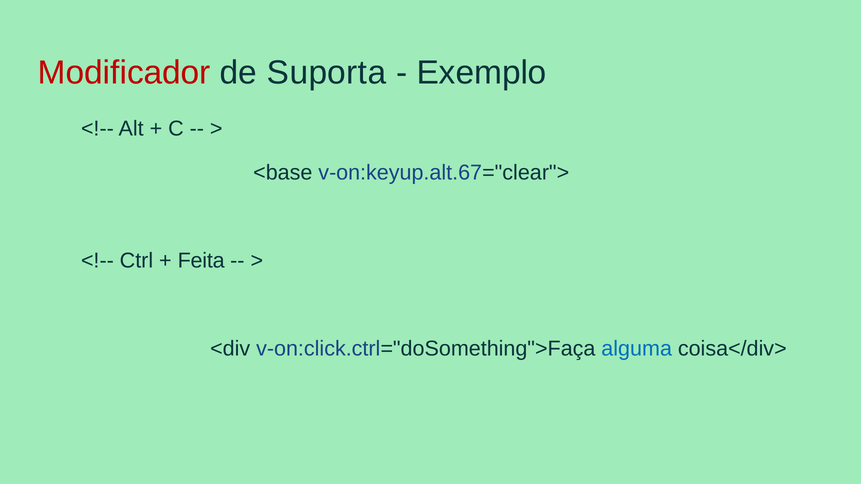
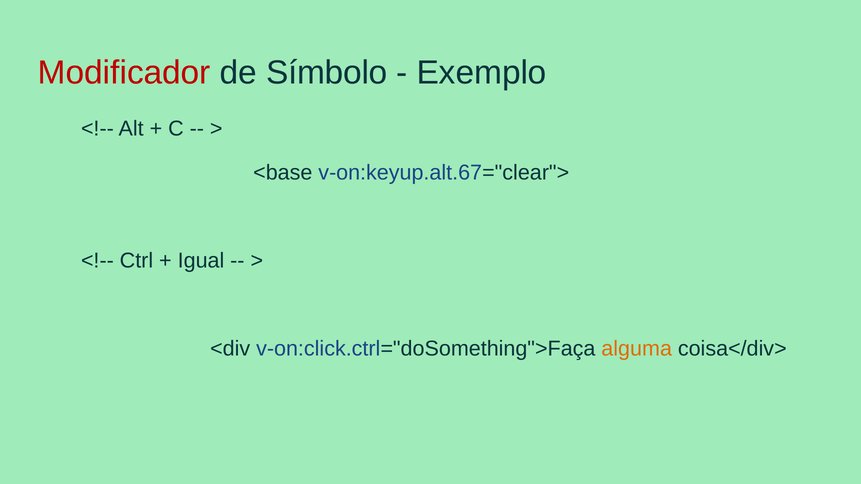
Suporta: Suporta -> Símbolo (327, 73)
Feita: Feita -> Igual (201, 261)
alguma colour: blue -> orange (637, 349)
